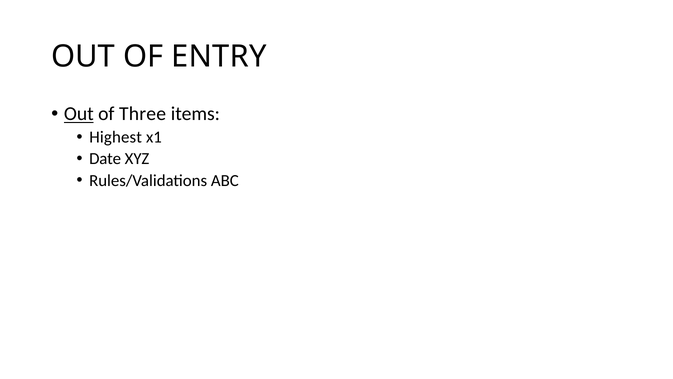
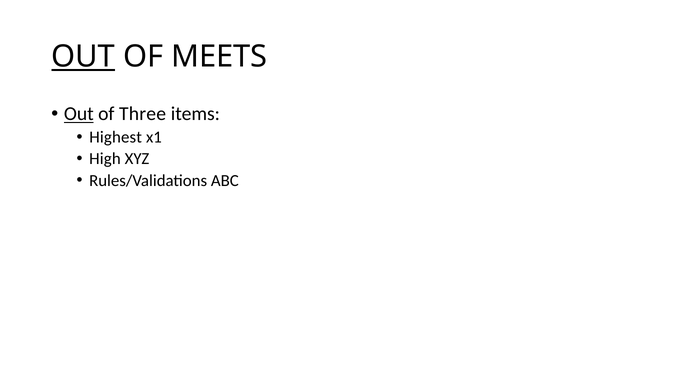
OUT underline: none -> present (83, 57)
ENTRY: ENTRY -> MEETS (219, 57)
Date: Date -> High (105, 159)
